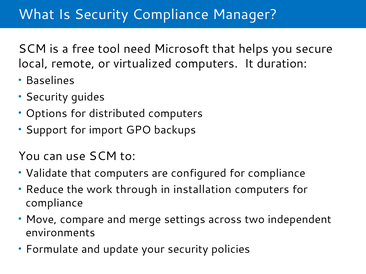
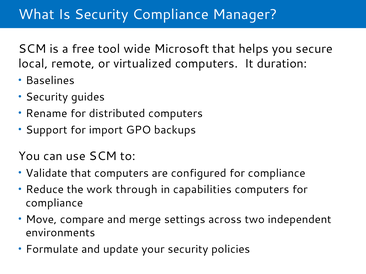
need: need -> wide (137, 49)
Options: Options -> Rename (46, 114)
installation: installation -> capabilities (202, 190)
